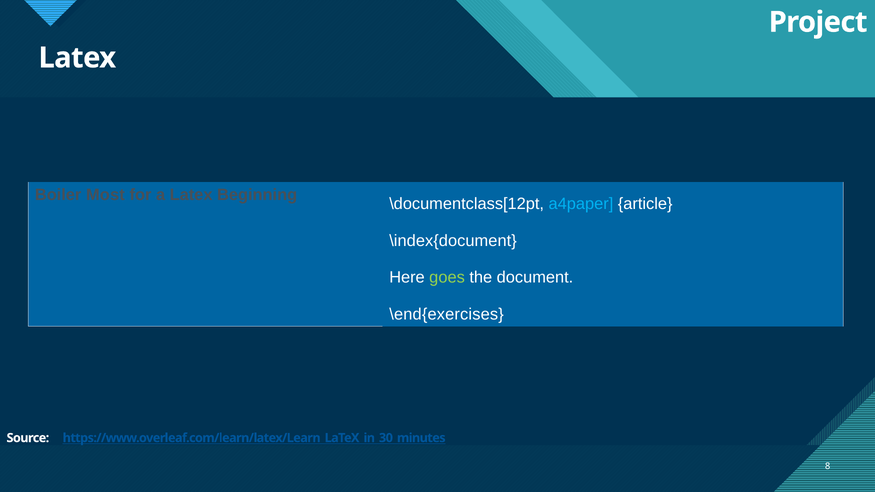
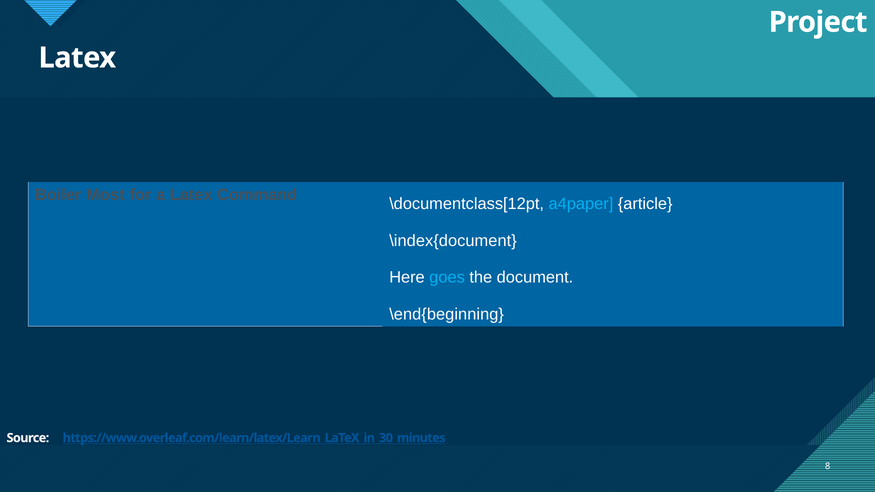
Beginning: Beginning -> Command (257, 195)
goes colour: light green -> light blue (447, 277)
\end{exercises: \end{exercises -> \end{beginning (447, 314)
